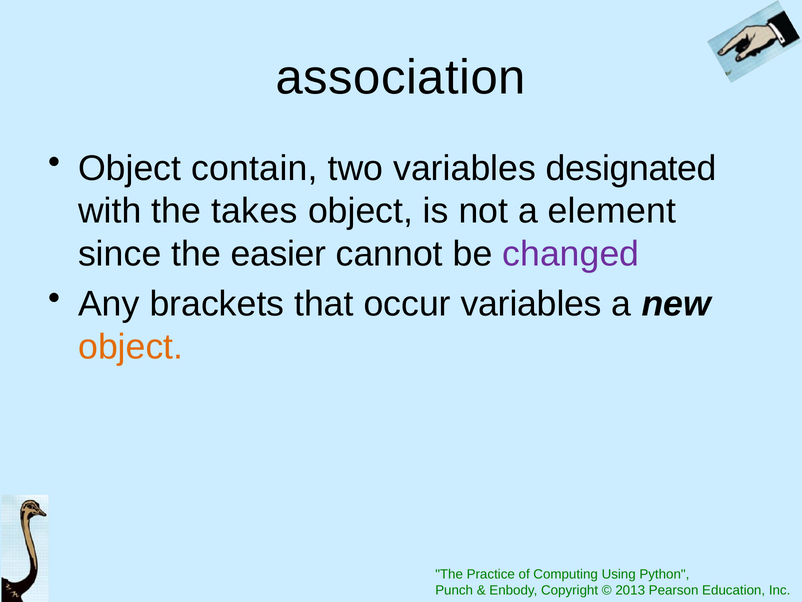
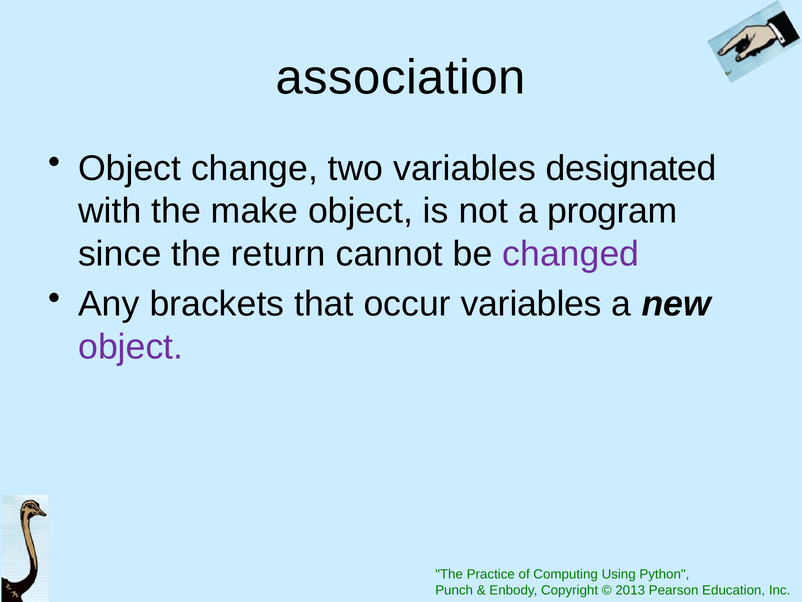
contain: contain -> change (254, 168)
takes: takes -> make (255, 211)
element: element -> program (612, 211)
easier: easier -> return (278, 254)
object colour: orange -> purple (131, 347)
